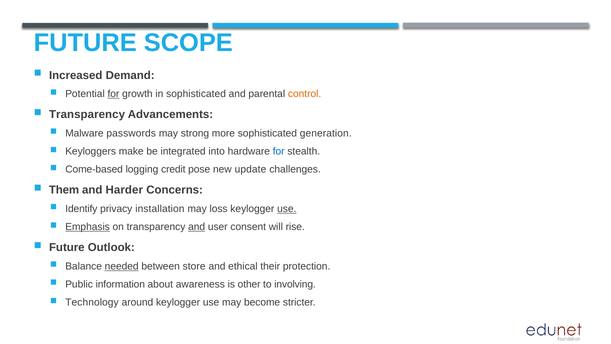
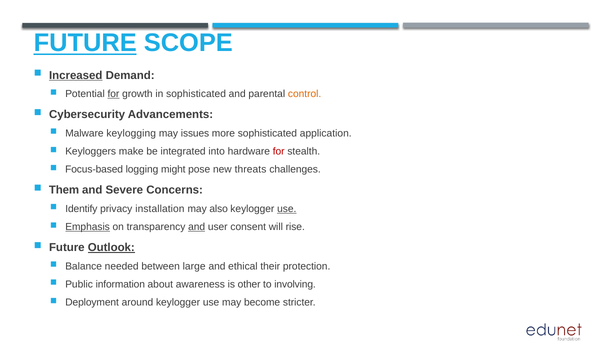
FUTURE underline: none -> present (85, 43)
Increased underline: none -> present (76, 75)
Transparency: Transparency -> Cybersecurity (87, 115)
passwords: passwords -> keylogging (131, 133)
strong: strong -> issues (195, 133)
generation: generation -> application (326, 133)
for colour: blue -> red (279, 151)
Come-based: Come-based -> Focus-based (94, 169)
credit: credit -> might (173, 169)
update: update -> threats (250, 169)
Harder: Harder -> Severe (124, 190)
loss: loss -> also (219, 209)
Outlook underline: none -> present (111, 247)
needed underline: present -> none (122, 266)
store: store -> large (194, 266)
Technology: Technology -> Deployment (92, 302)
